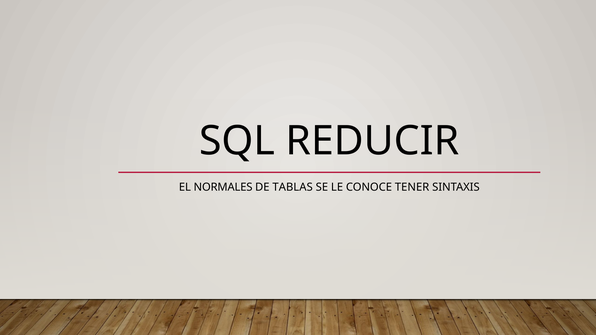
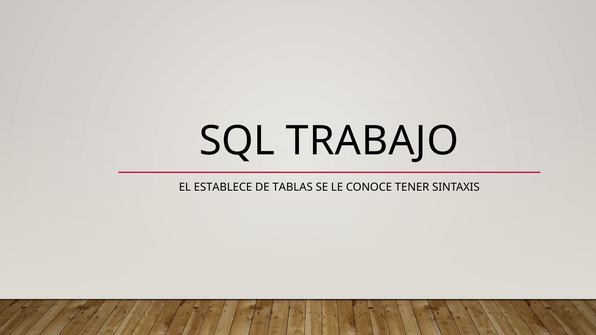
REDUCIR: REDUCIR -> TRABAJO (372, 141)
NORMALES: NORMALES -> ESTABLECE (223, 187)
